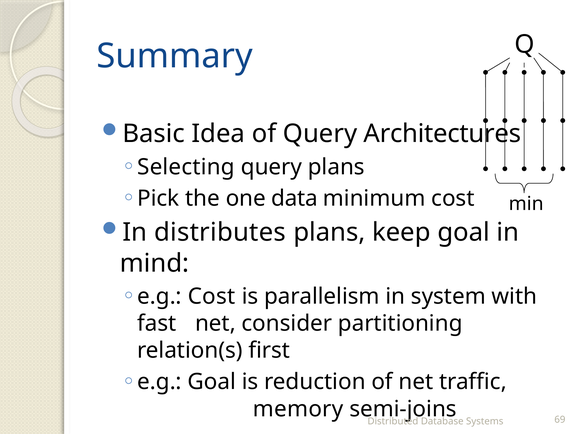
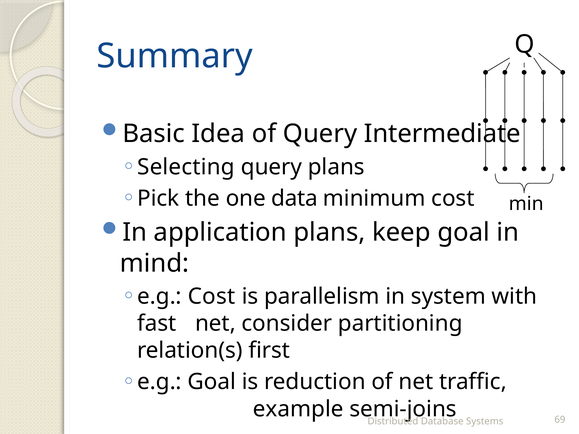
Architectures: Architectures -> Intermediate (442, 134)
distributes: distributes -> application (220, 233)
memory: memory -> example (298, 409)
